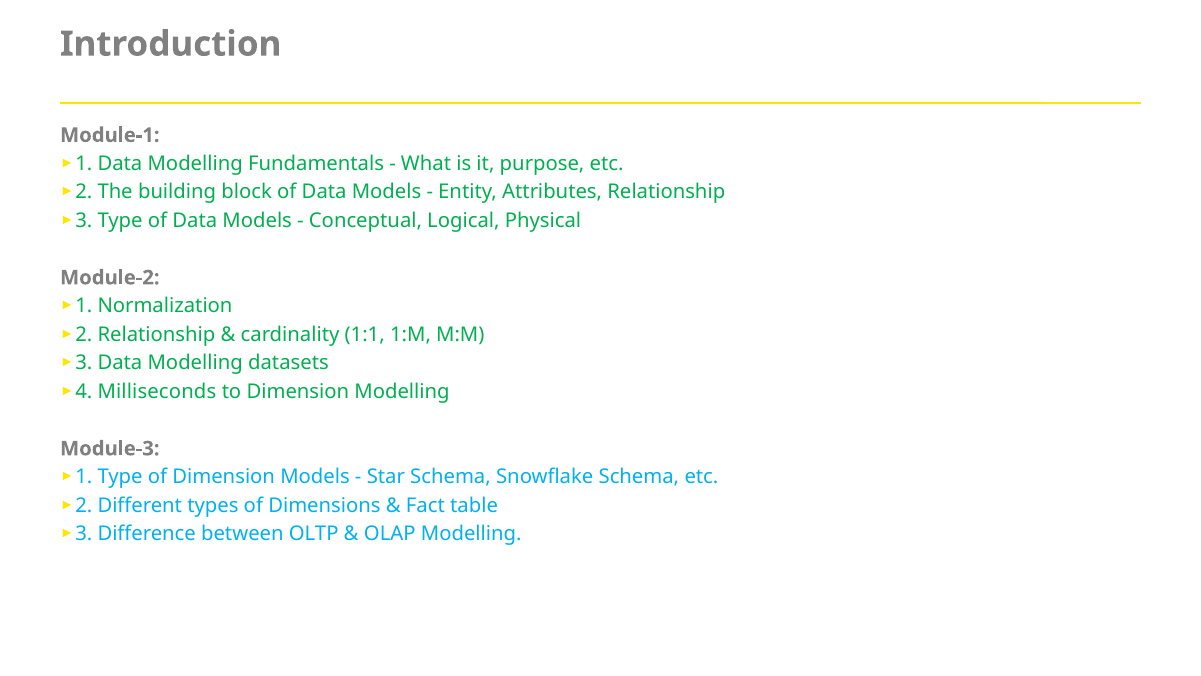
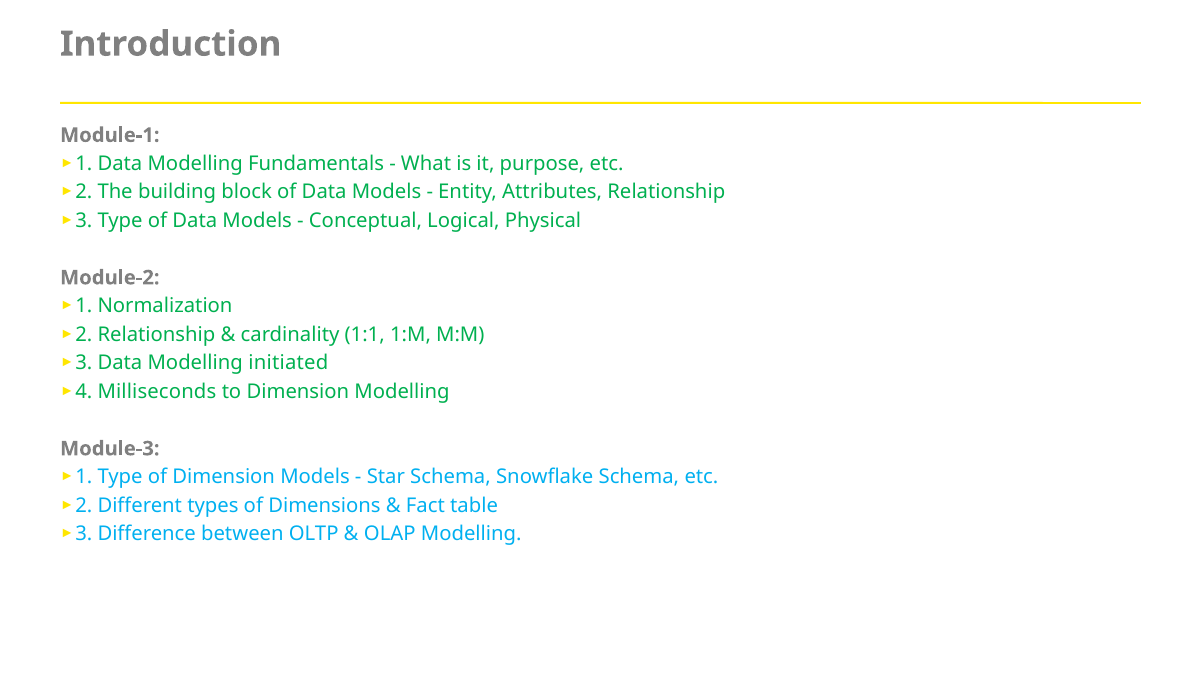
datasets: datasets -> initiated (288, 363)
